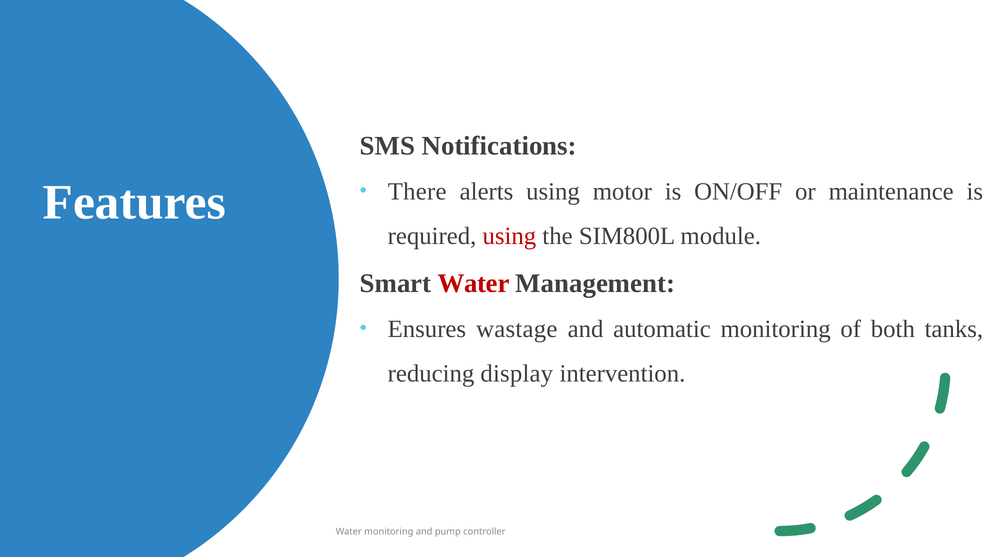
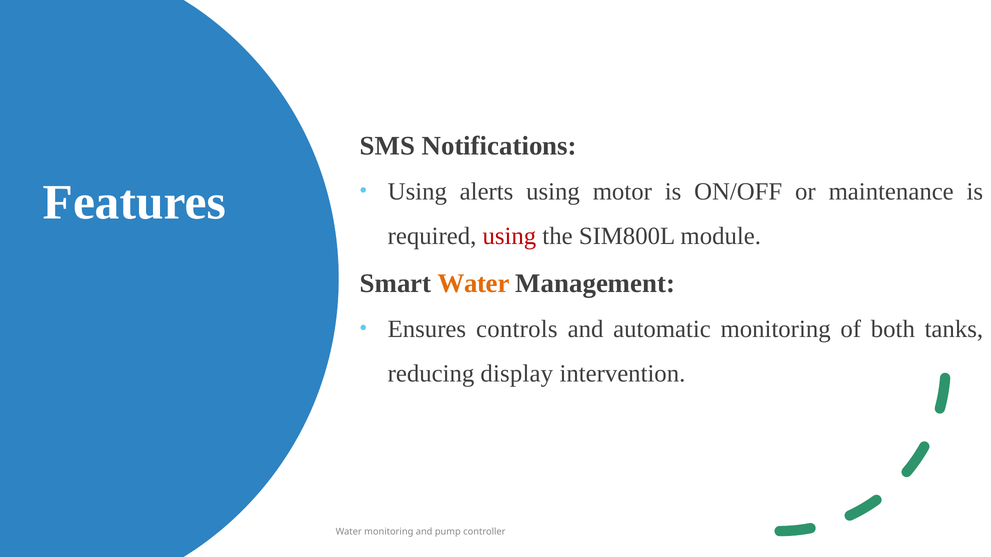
There: There -> Using (417, 192)
Water colour: red -> orange (474, 284)
wastage: wastage -> controls (517, 329)
